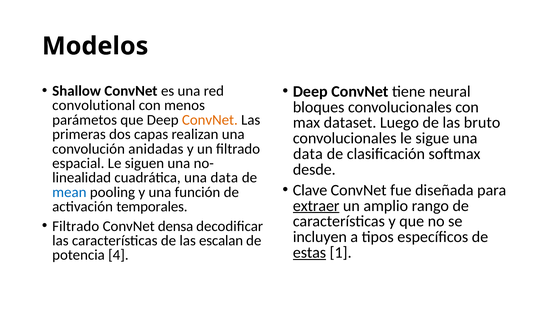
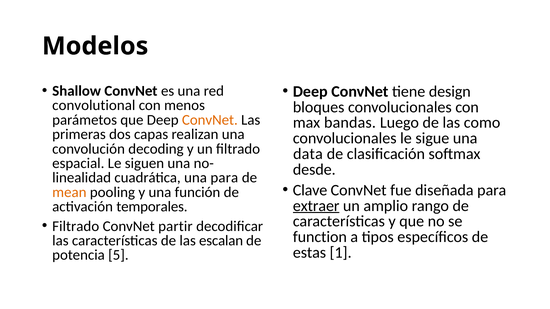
neural: neural -> design (450, 92)
dataset: dataset -> bandas (350, 123)
bruto: bruto -> como (482, 123)
anidadas: anidadas -> decoding (156, 149)
cuadrática una data: data -> para (224, 178)
mean colour: blue -> orange (69, 192)
densa: densa -> partir (175, 226)
incluyen: incluyen -> function (320, 237)
estas underline: present -> none (309, 253)
4: 4 -> 5 (118, 255)
